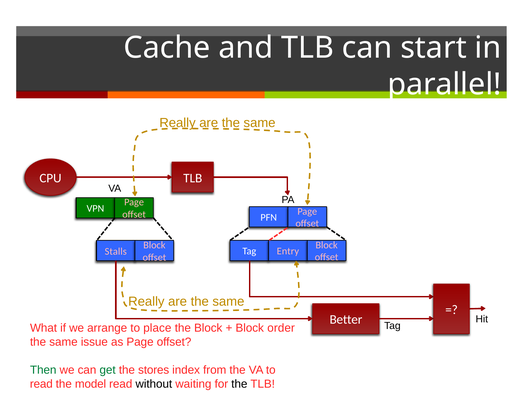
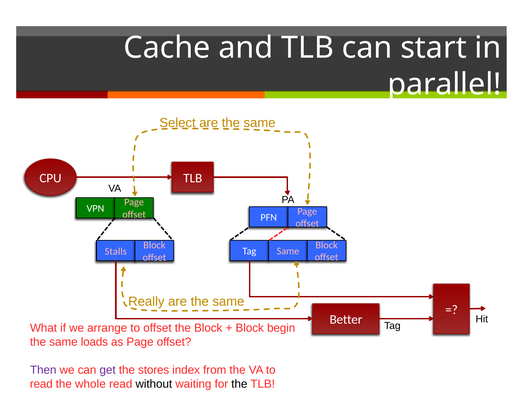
Really: Really -> Select (178, 123)
Tag Entry: Entry -> Same (288, 251)
to place: place -> offset (157, 327)
order: order -> begin (281, 327)
issue: issue -> loads (94, 341)
Then colour: green -> purple (43, 369)
get colour: green -> purple (108, 369)
model: model -> whole (90, 383)
